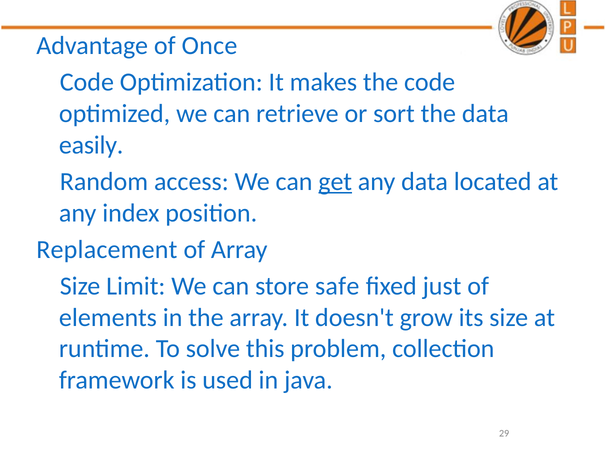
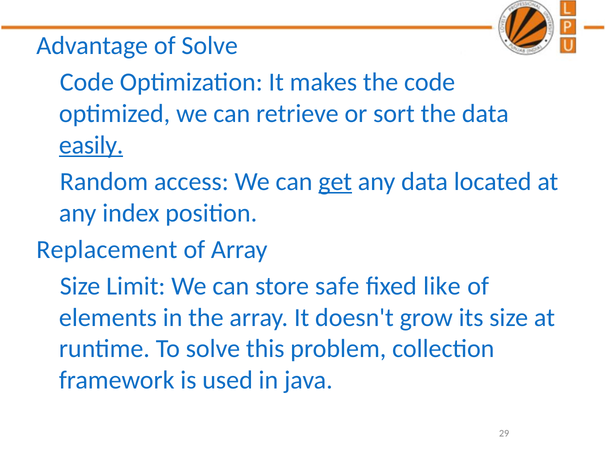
of Once: Once -> Solve (210, 46)
easily underline: none -> present (91, 145)
just: just -> like (442, 286)
